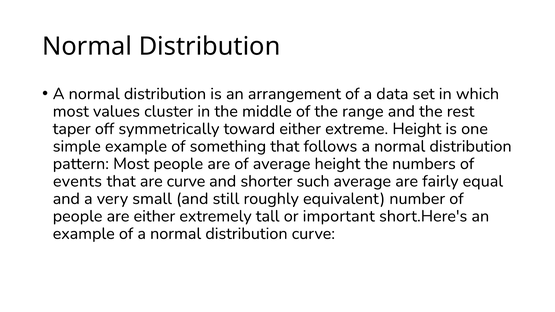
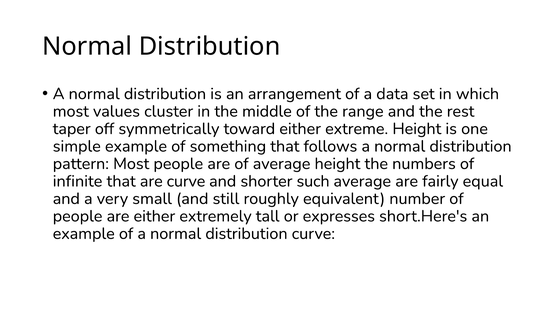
events: events -> infinite (78, 181)
important: important -> expresses (339, 216)
